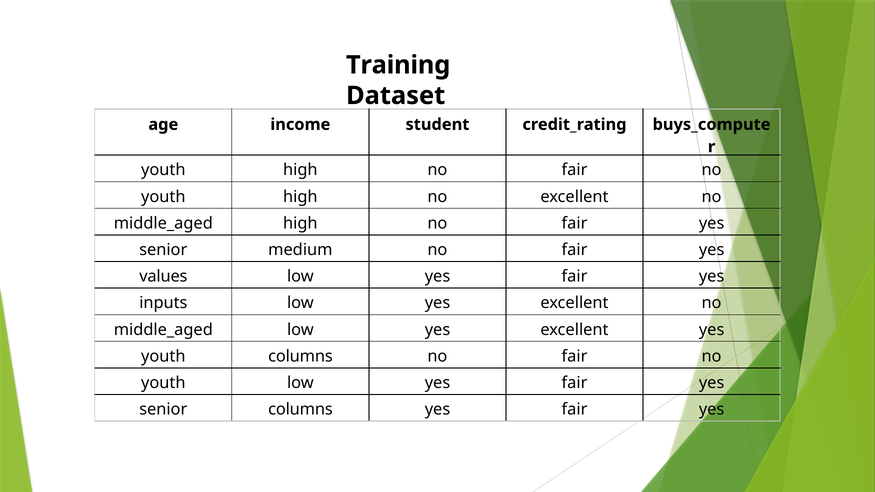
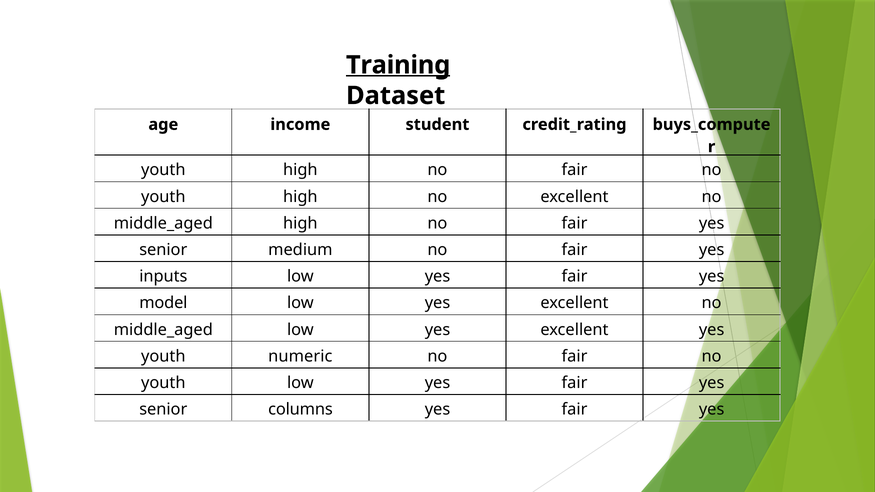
Training underline: none -> present (398, 65)
values: values -> inputs (163, 277)
inputs: inputs -> model (163, 303)
youth columns: columns -> numeric (300, 356)
